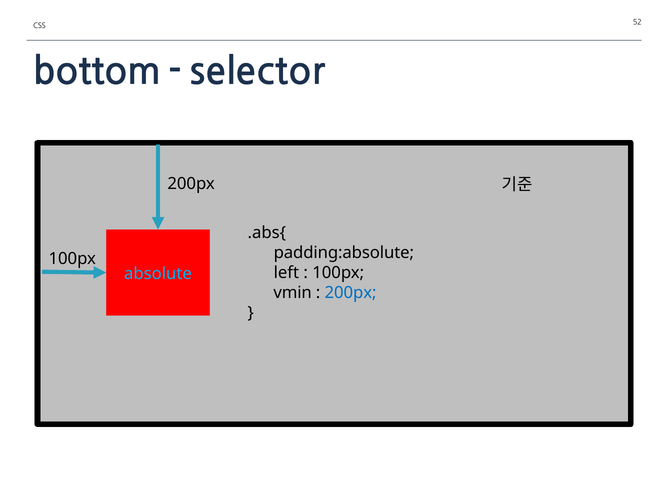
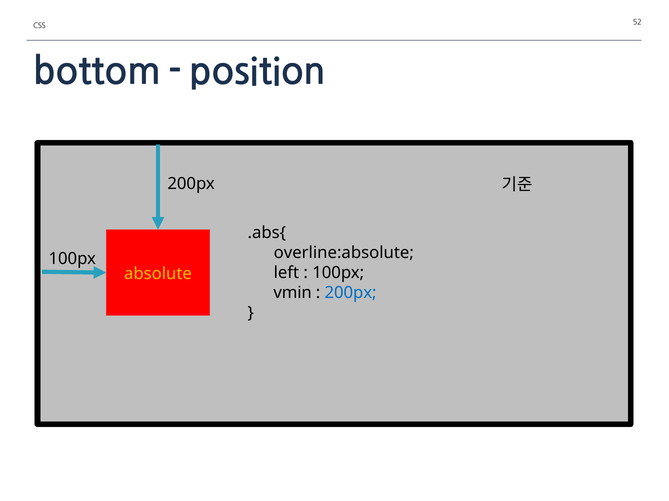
selector: selector -> position (258, 72)
padding:absolute: padding:absolute -> overline:absolute (344, 253)
absolute colour: light blue -> yellow (158, 274)
